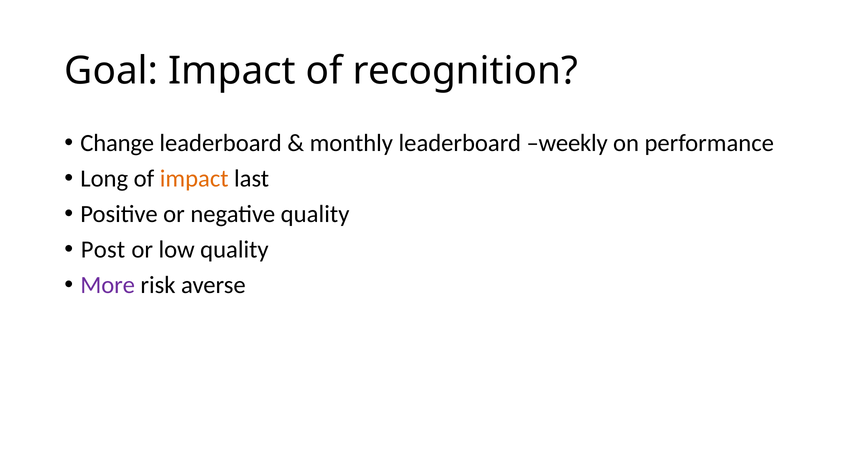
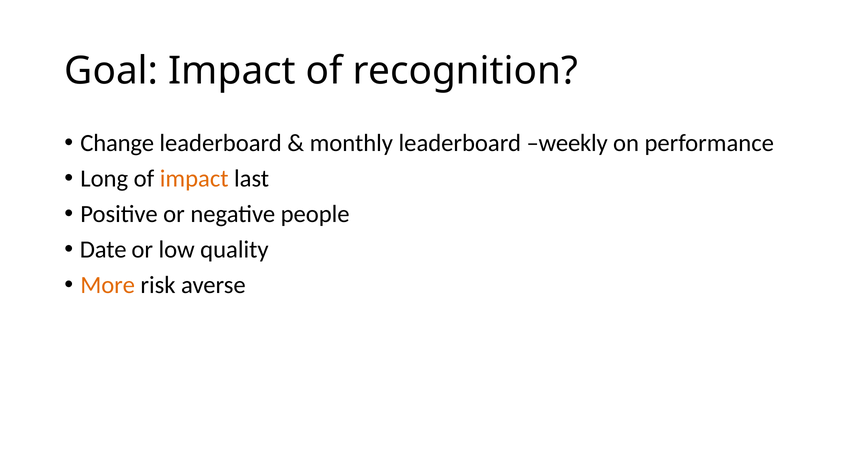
negative quality: quality -> people (315, 214)
Post: Post -> Date (103, 249)
More colour: purple -> orange (108, 285)
